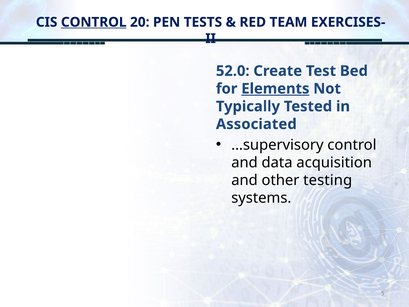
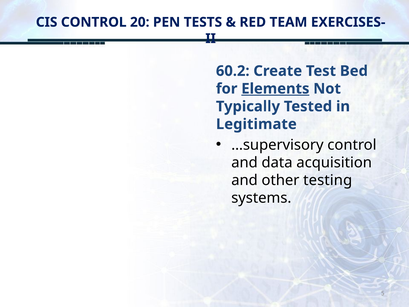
CONTROL underline: present -> none (94, 22)
52.0: 52.0 -> 60.2 (233, 71)
Associated: Associated -> Legitimate (256, 124)
